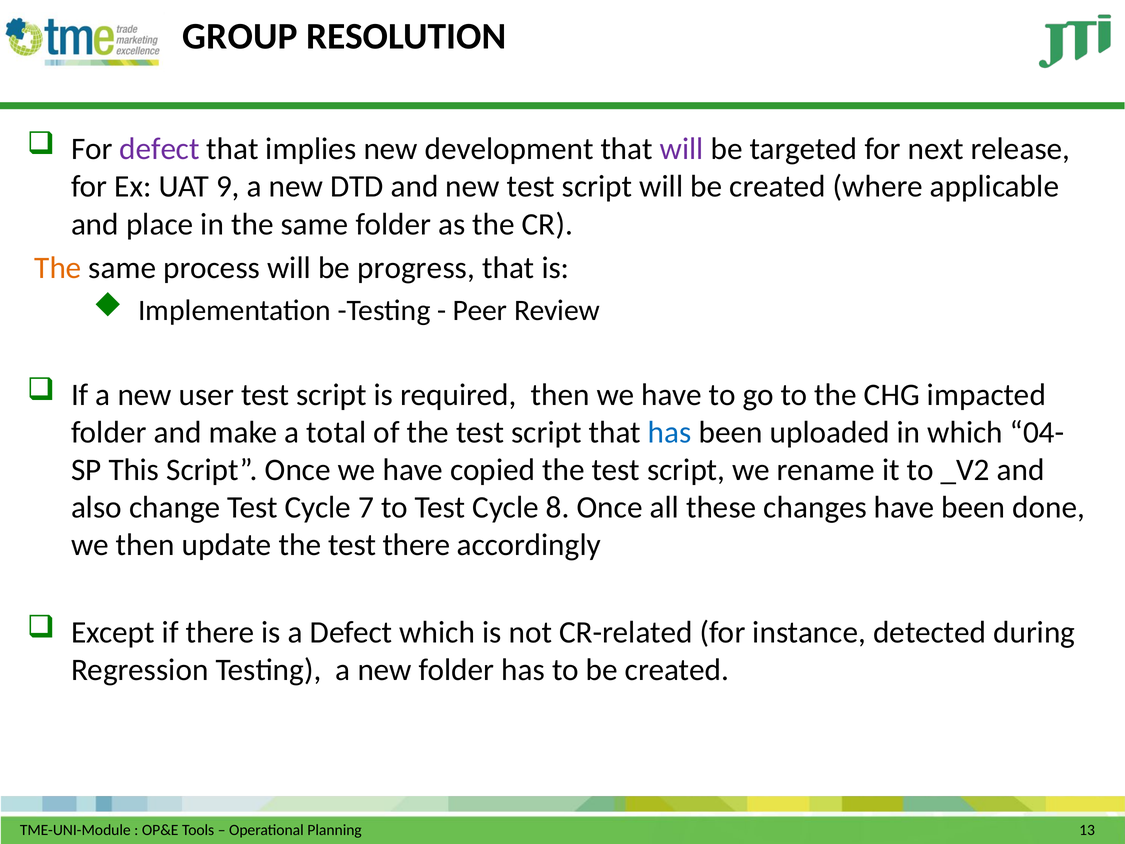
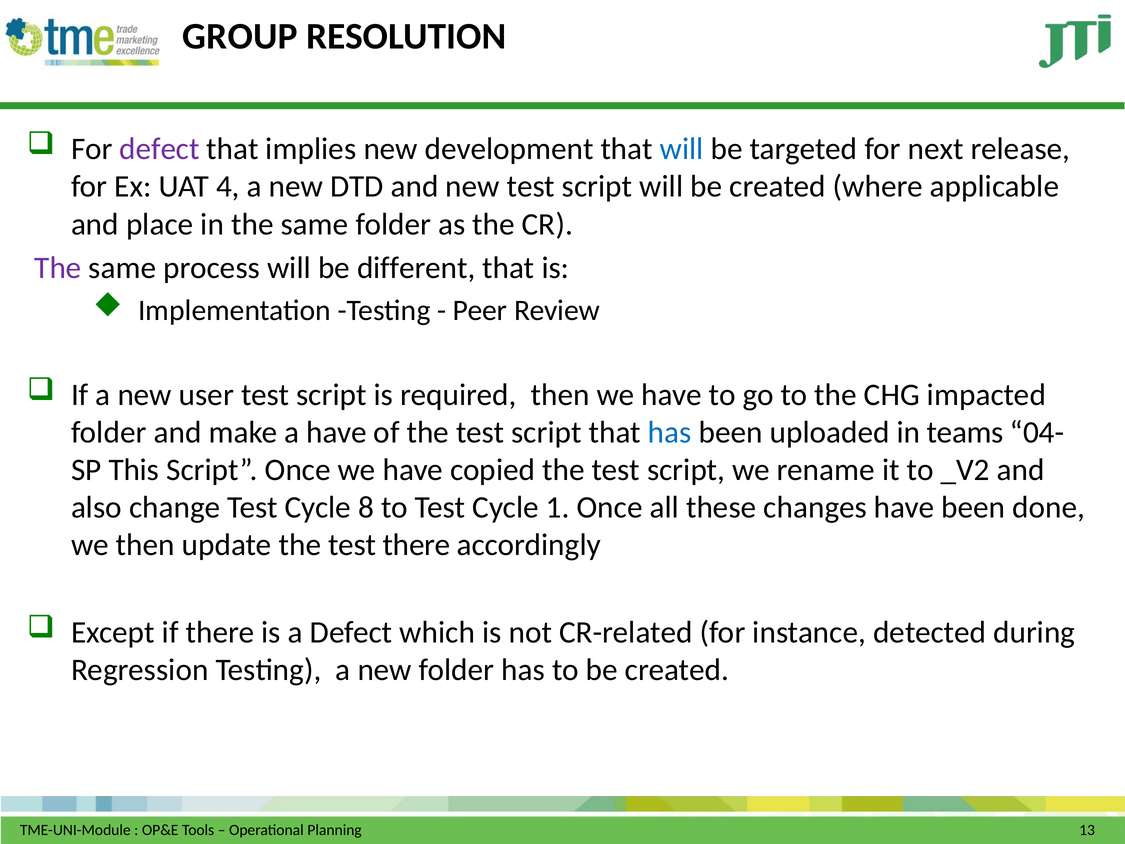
will colour: purple -> blue (682, 149)
9: 9 -> 4 (228, 187)
The colour: orange -> purple (58, 268)
progress: progress -> different (416, 268)
a total: total -> have (337, 432)
in which: which -> teams (965, 432)
7: 7 -> 8 (366, 507)
8: 8 -> 1 (558, 507)
